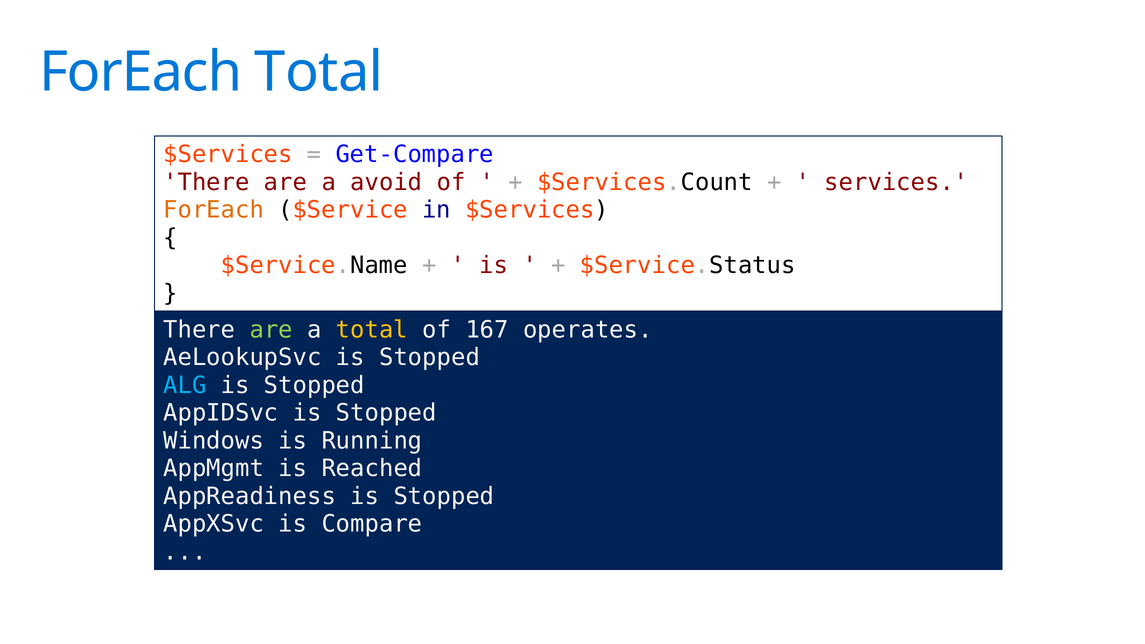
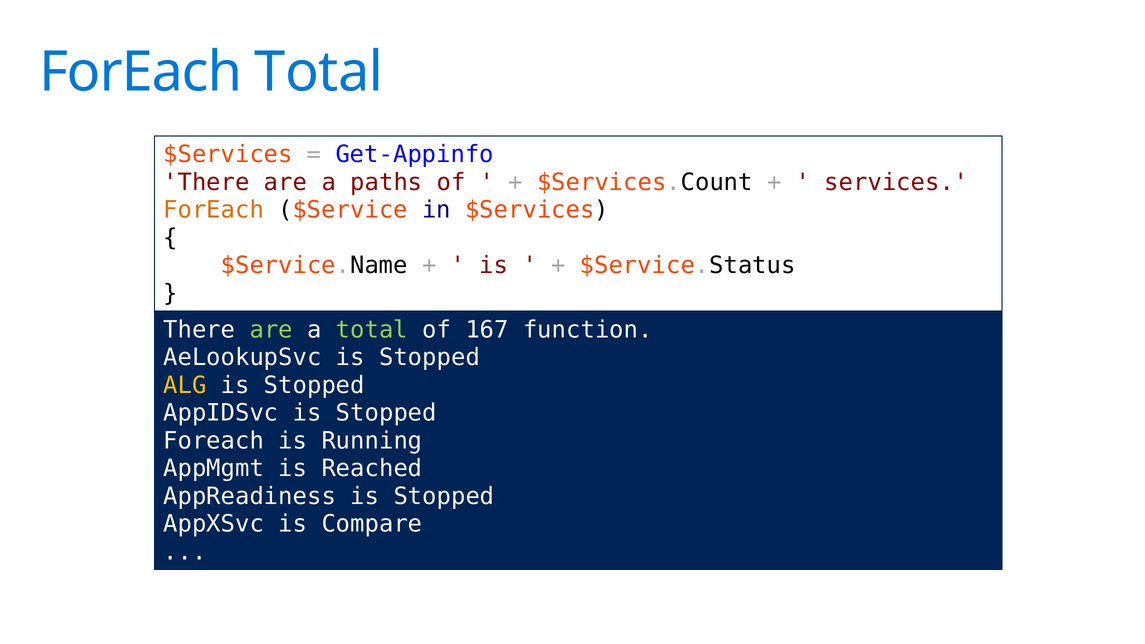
Get-Compare: Get-Compare -> Get-Appinfo (415, 155)
avoid: avoid -> paths (386, 182)
total colour: yellow -> light green (372, 330)
operates: operates -> function (588, 330)
ALG colour: light blue -> yellow (185, 385)
Windows: Windows -> Foreach (214, 441)
